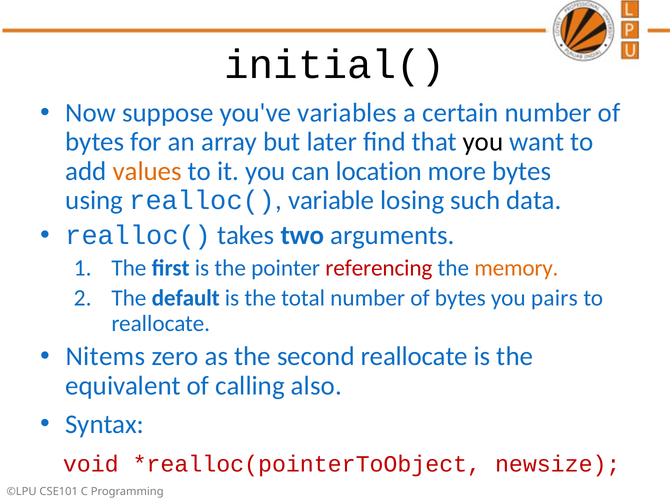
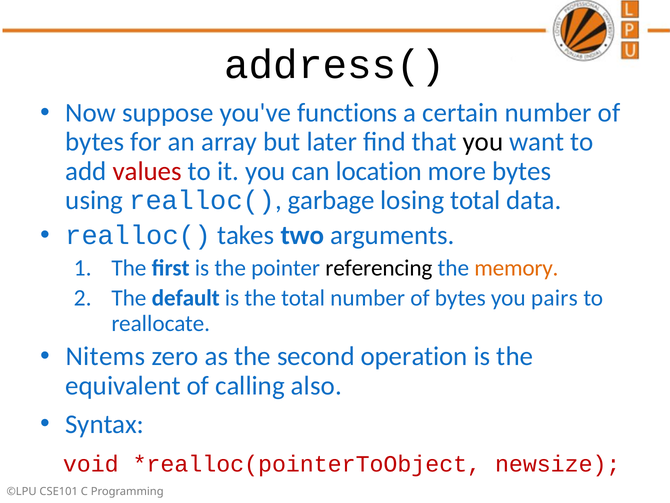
initial(: initial( -> address( (335, 65)
variables: variables -> functions (347, 113)
values colour: orange -> red (147, 171)
variable: variable -> garbage (331, 200)
losing such: such -> total (475, 200)
referencing colour: red -> black (379, 268)
second reallocate: reallocate -> operation (414, 356)
